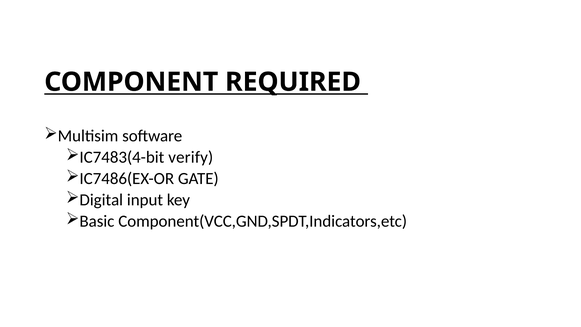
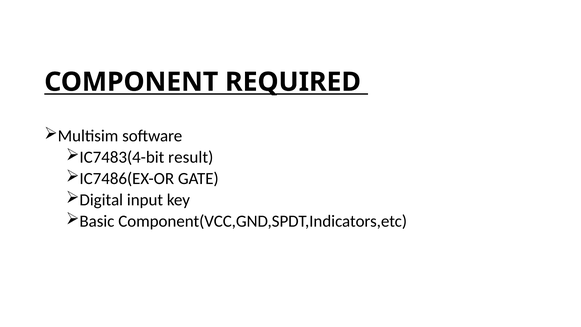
verify: verify -> result (191, 157)
